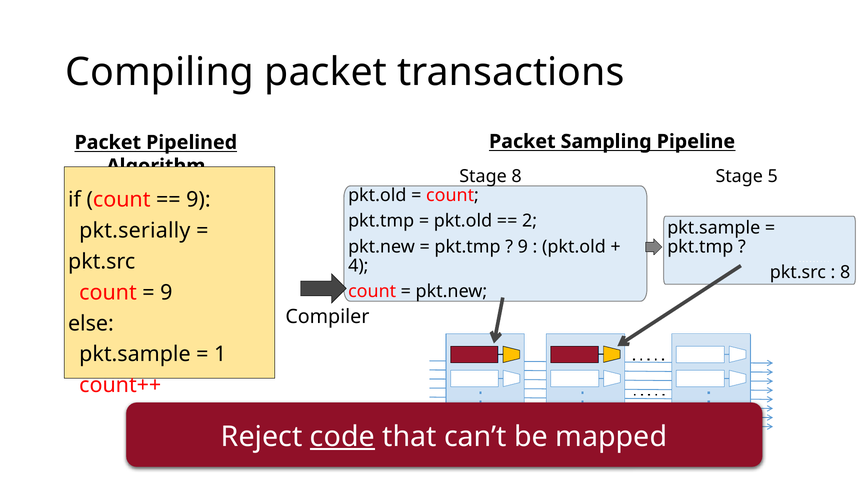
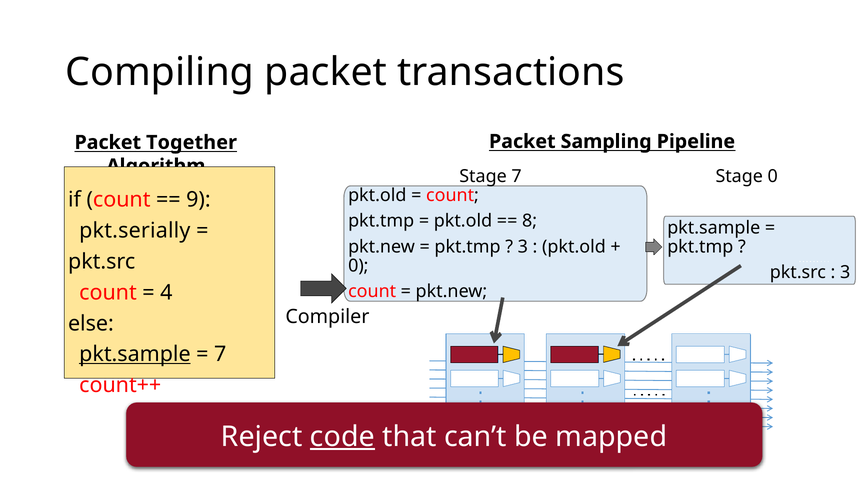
Pipelined: Pipelined -> Together (192, 142)
Stage 5: 5 -> 0 (773, 176)
Stage 8: 8 -> 7 (517, 176)
2: 2 -> 8 (530, 221)
9: 9 -> 3 (523, 247)
4: 4 -> 0 (358, 266)
8: 8 -> 3 (845, 273)
9: 9 -> 4 (166, 293)
pkt.sample underline: none -> present (135, 354)
1: 1 -> 7 (220, 354)
